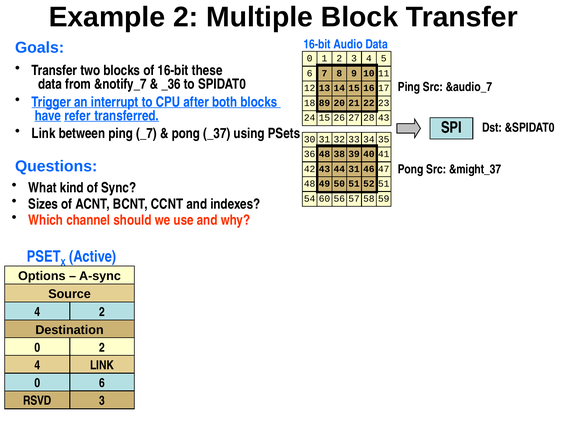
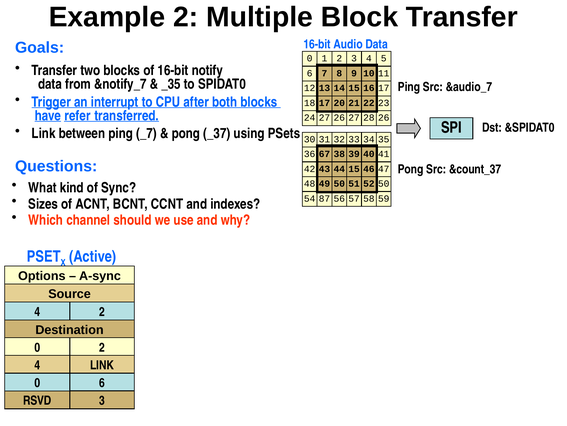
these: these -> notify (207, 70)
_36: _36 -> _35 (171, 84)
18 89: 89 -> 17 (324, 103)
24 15: 15 -> 27 (324, 118)
28 43: 43 -> 26 (384, 118)
36 48: 48 -> 67 (324, 154)
&might_37: &might_37 -> &count_37 (475, 169)
44 31: 31 -> 15 (354, 169)
52 51: 51 -> 50 (384, 183)
60: 60 -> 87 (324, 198)
